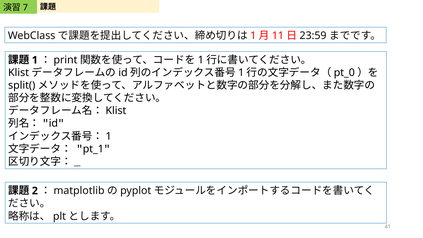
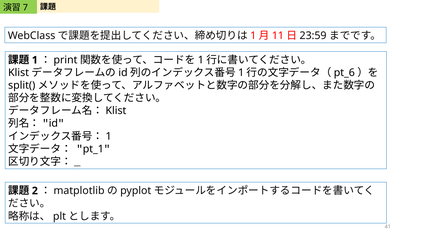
pt_0: pt_0 -> pt_6 (344, 73)
